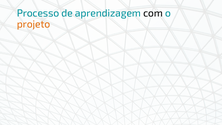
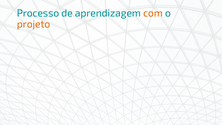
com colour: black -> orange (153, 13)
